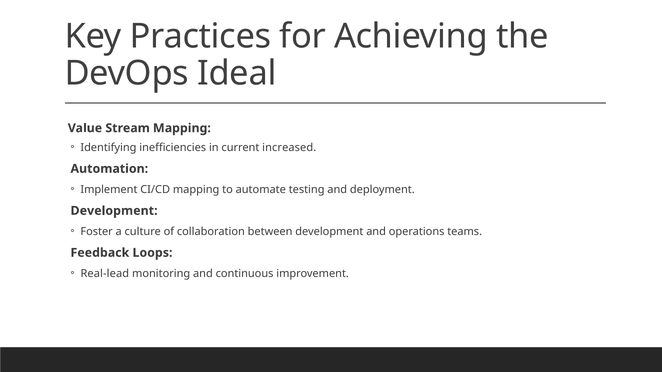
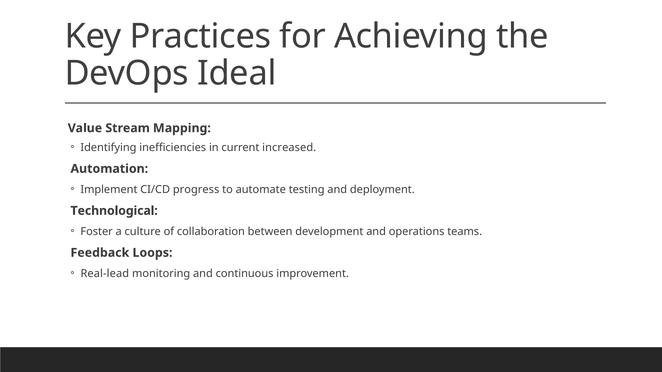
CI/CD mapping: mapping -> progress (196, 190)
Development: Development -> Technological (114, 211)
